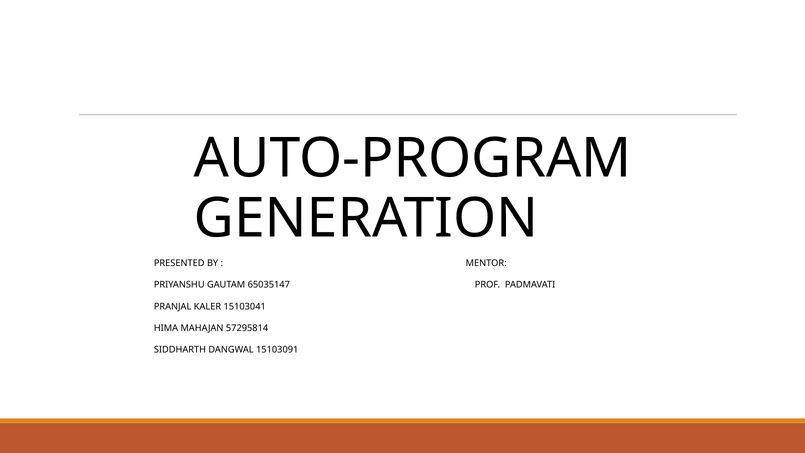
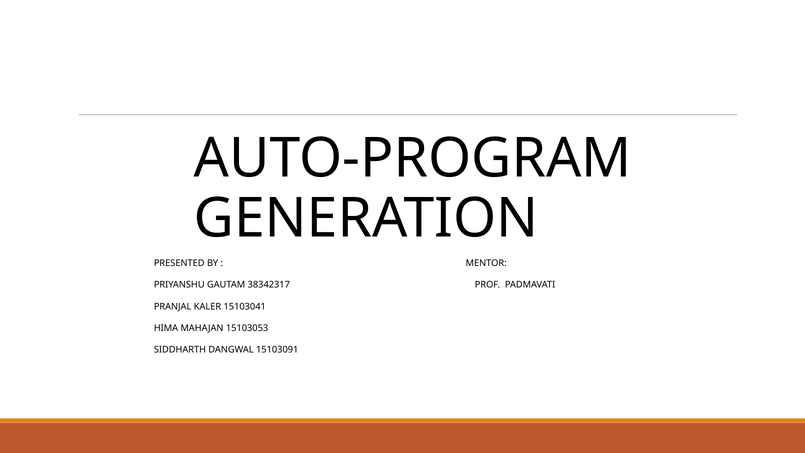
65035147: 65035147 -> 38342317 (269, 285)
57295814: 57295814 -> 15103053 (247, 328)
